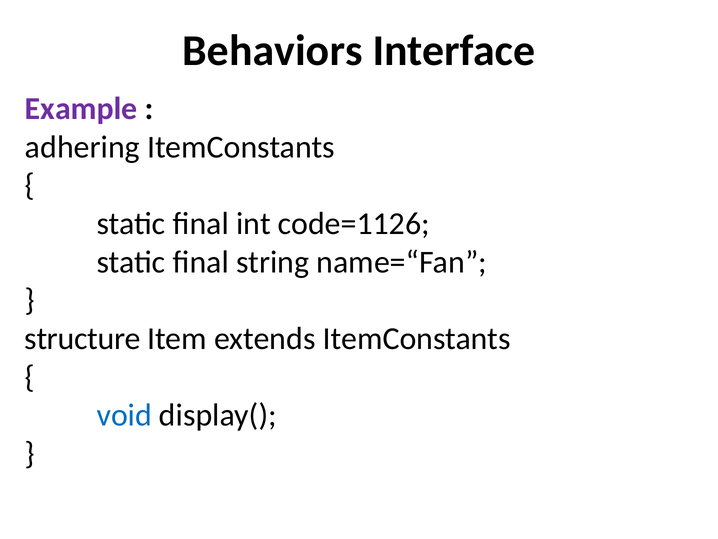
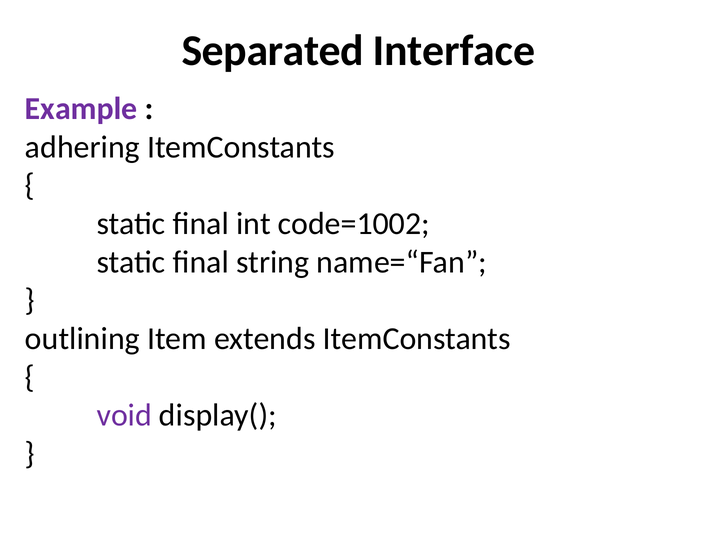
Behaviors: Behaviors -> Separated (273, 51)
code=1126: code=1126 -> code=1002 (354, 224)
structure: structure -> outlining (82, 338)
void colour: blue -> purple (124, 415)
